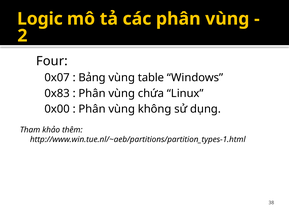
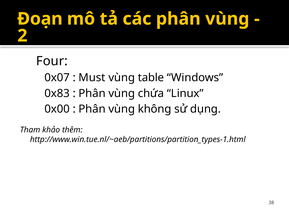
Logic: Logic -> Đoạn (40, 19)
Bảng: Bảng -> Must (92, 78)
